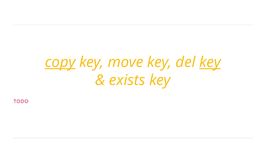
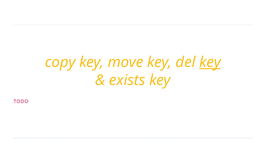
copy underline: present -> none (60, 63)
